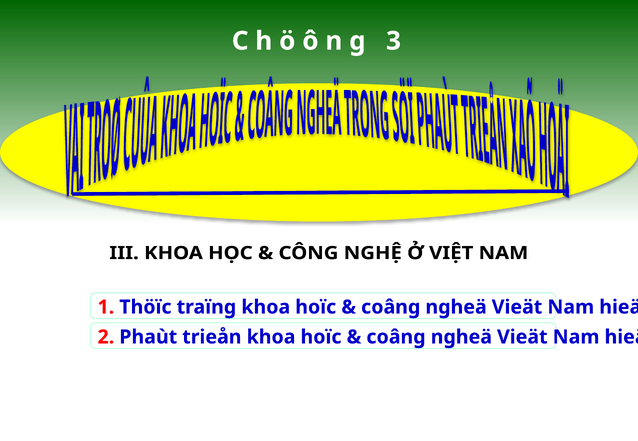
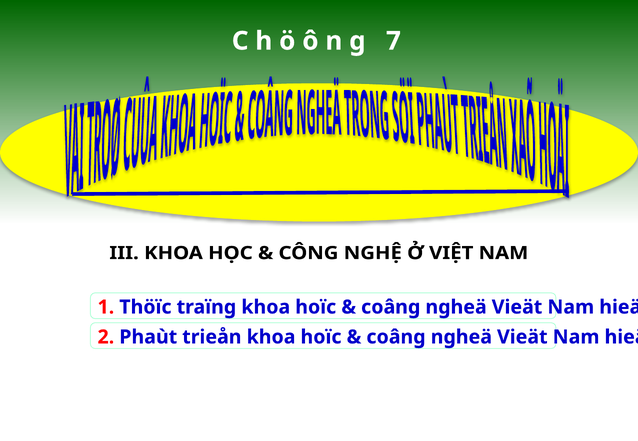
3: 3 -> 7 (394, 41)
